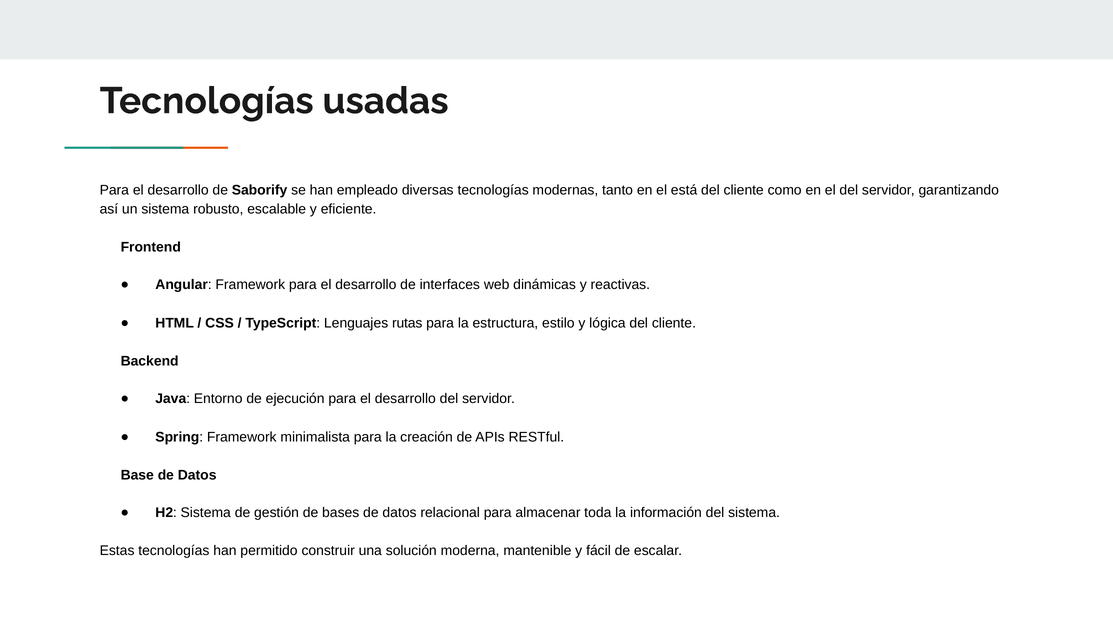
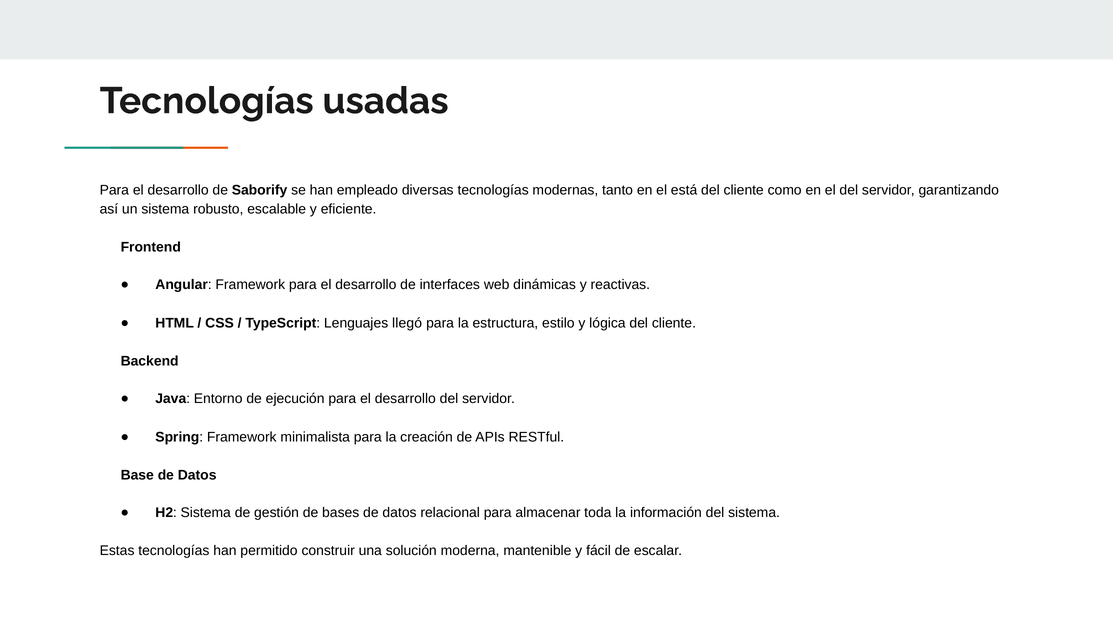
rutas: rutas -> llegó (407, 323)
